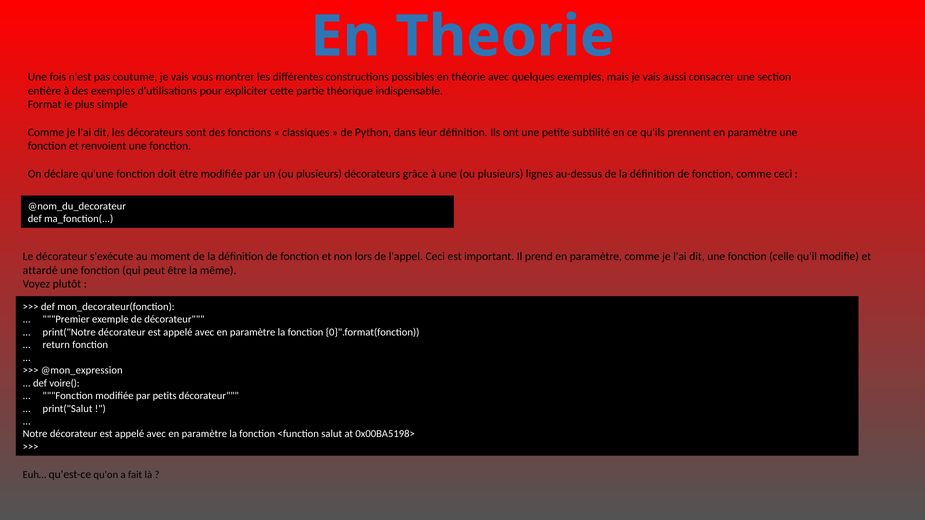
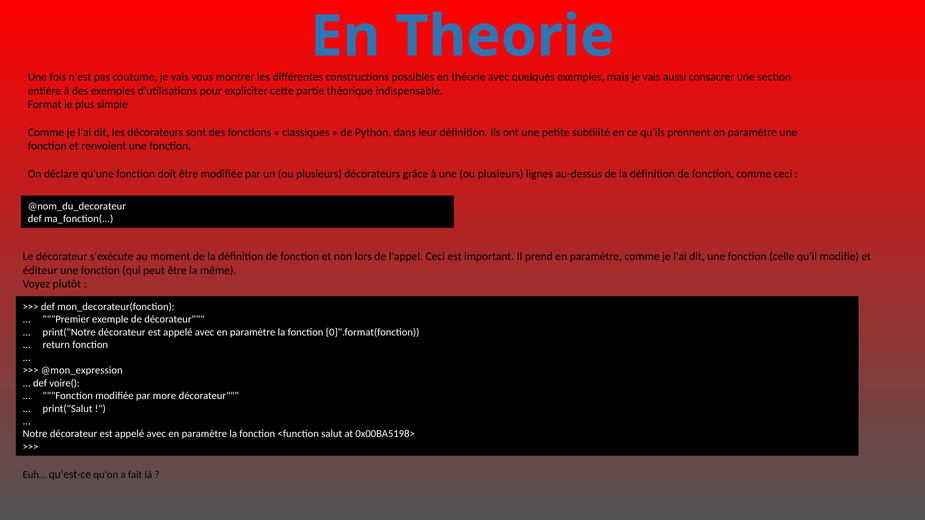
attardé: attardé -> éditeur (40, 270)
petits: petits -> more (165, 396)
